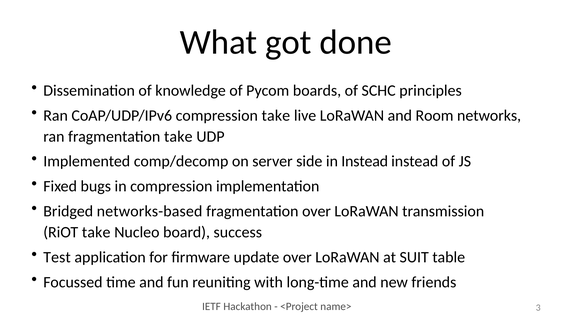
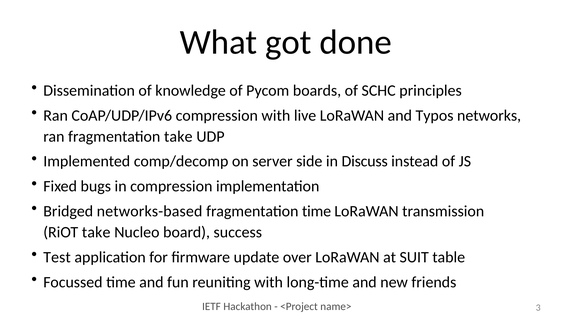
compression take: take -> with (276, 115)
Room: Room -> Typos (435, 115)
in Instead: Instead -> Discuss (365, 161)
fragmentation over: over -> time (317, 211)
